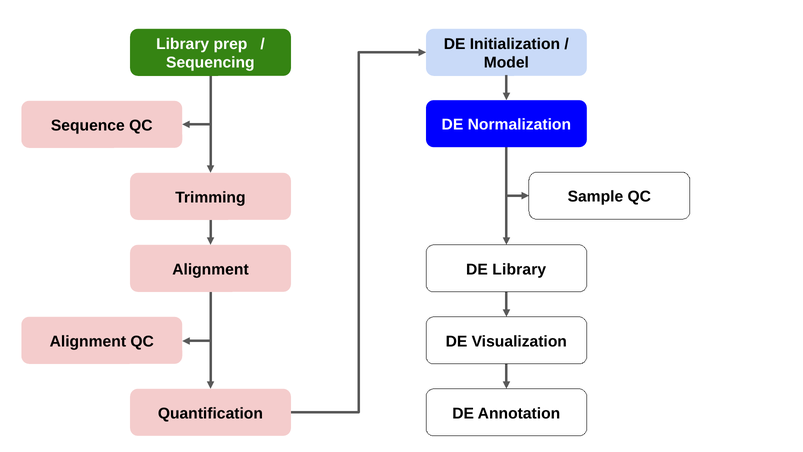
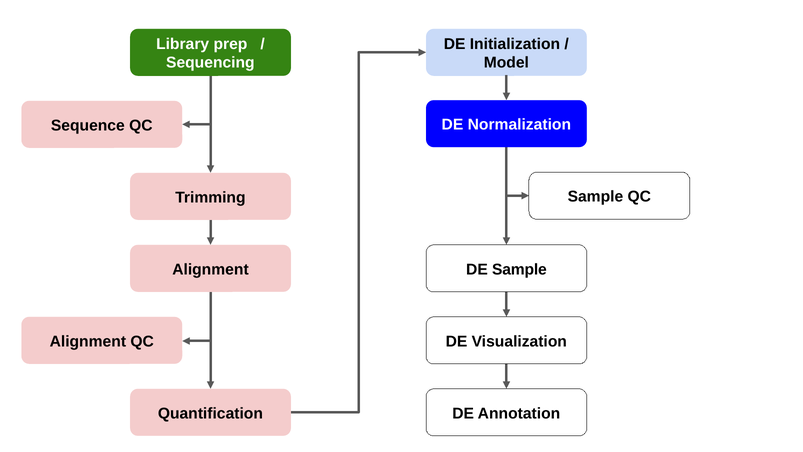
DE Library: Library -> Sample (519, 269)
